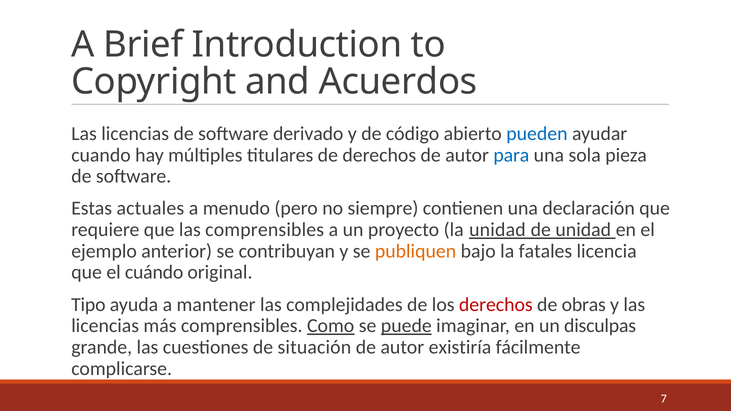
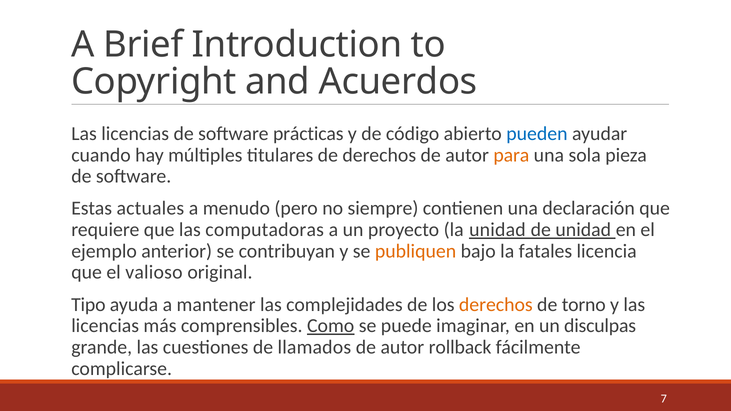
derivado: derivado -> prácticas (308, 134)
para colour: blue -> orange (511, 155)
las comprensibles: comprensibles -> computadoras (265, 230)
cuándo: cuándo -> valioso (154, 273)
derechos colour: red -> orange (496, 305)
obras: obras -> torno (584, 305)
puede underline: present -> none (406, 326)
situación: situación -> llamados (314, 347)
existiría: existiría -> rollback (460, 347)
